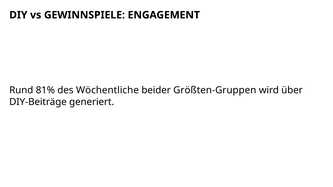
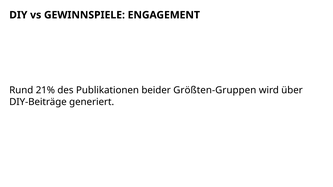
81%: 81% -> 21% (45, 90)
Wöchentliche: Wöchentliche -> Publikationen (107, 90)
